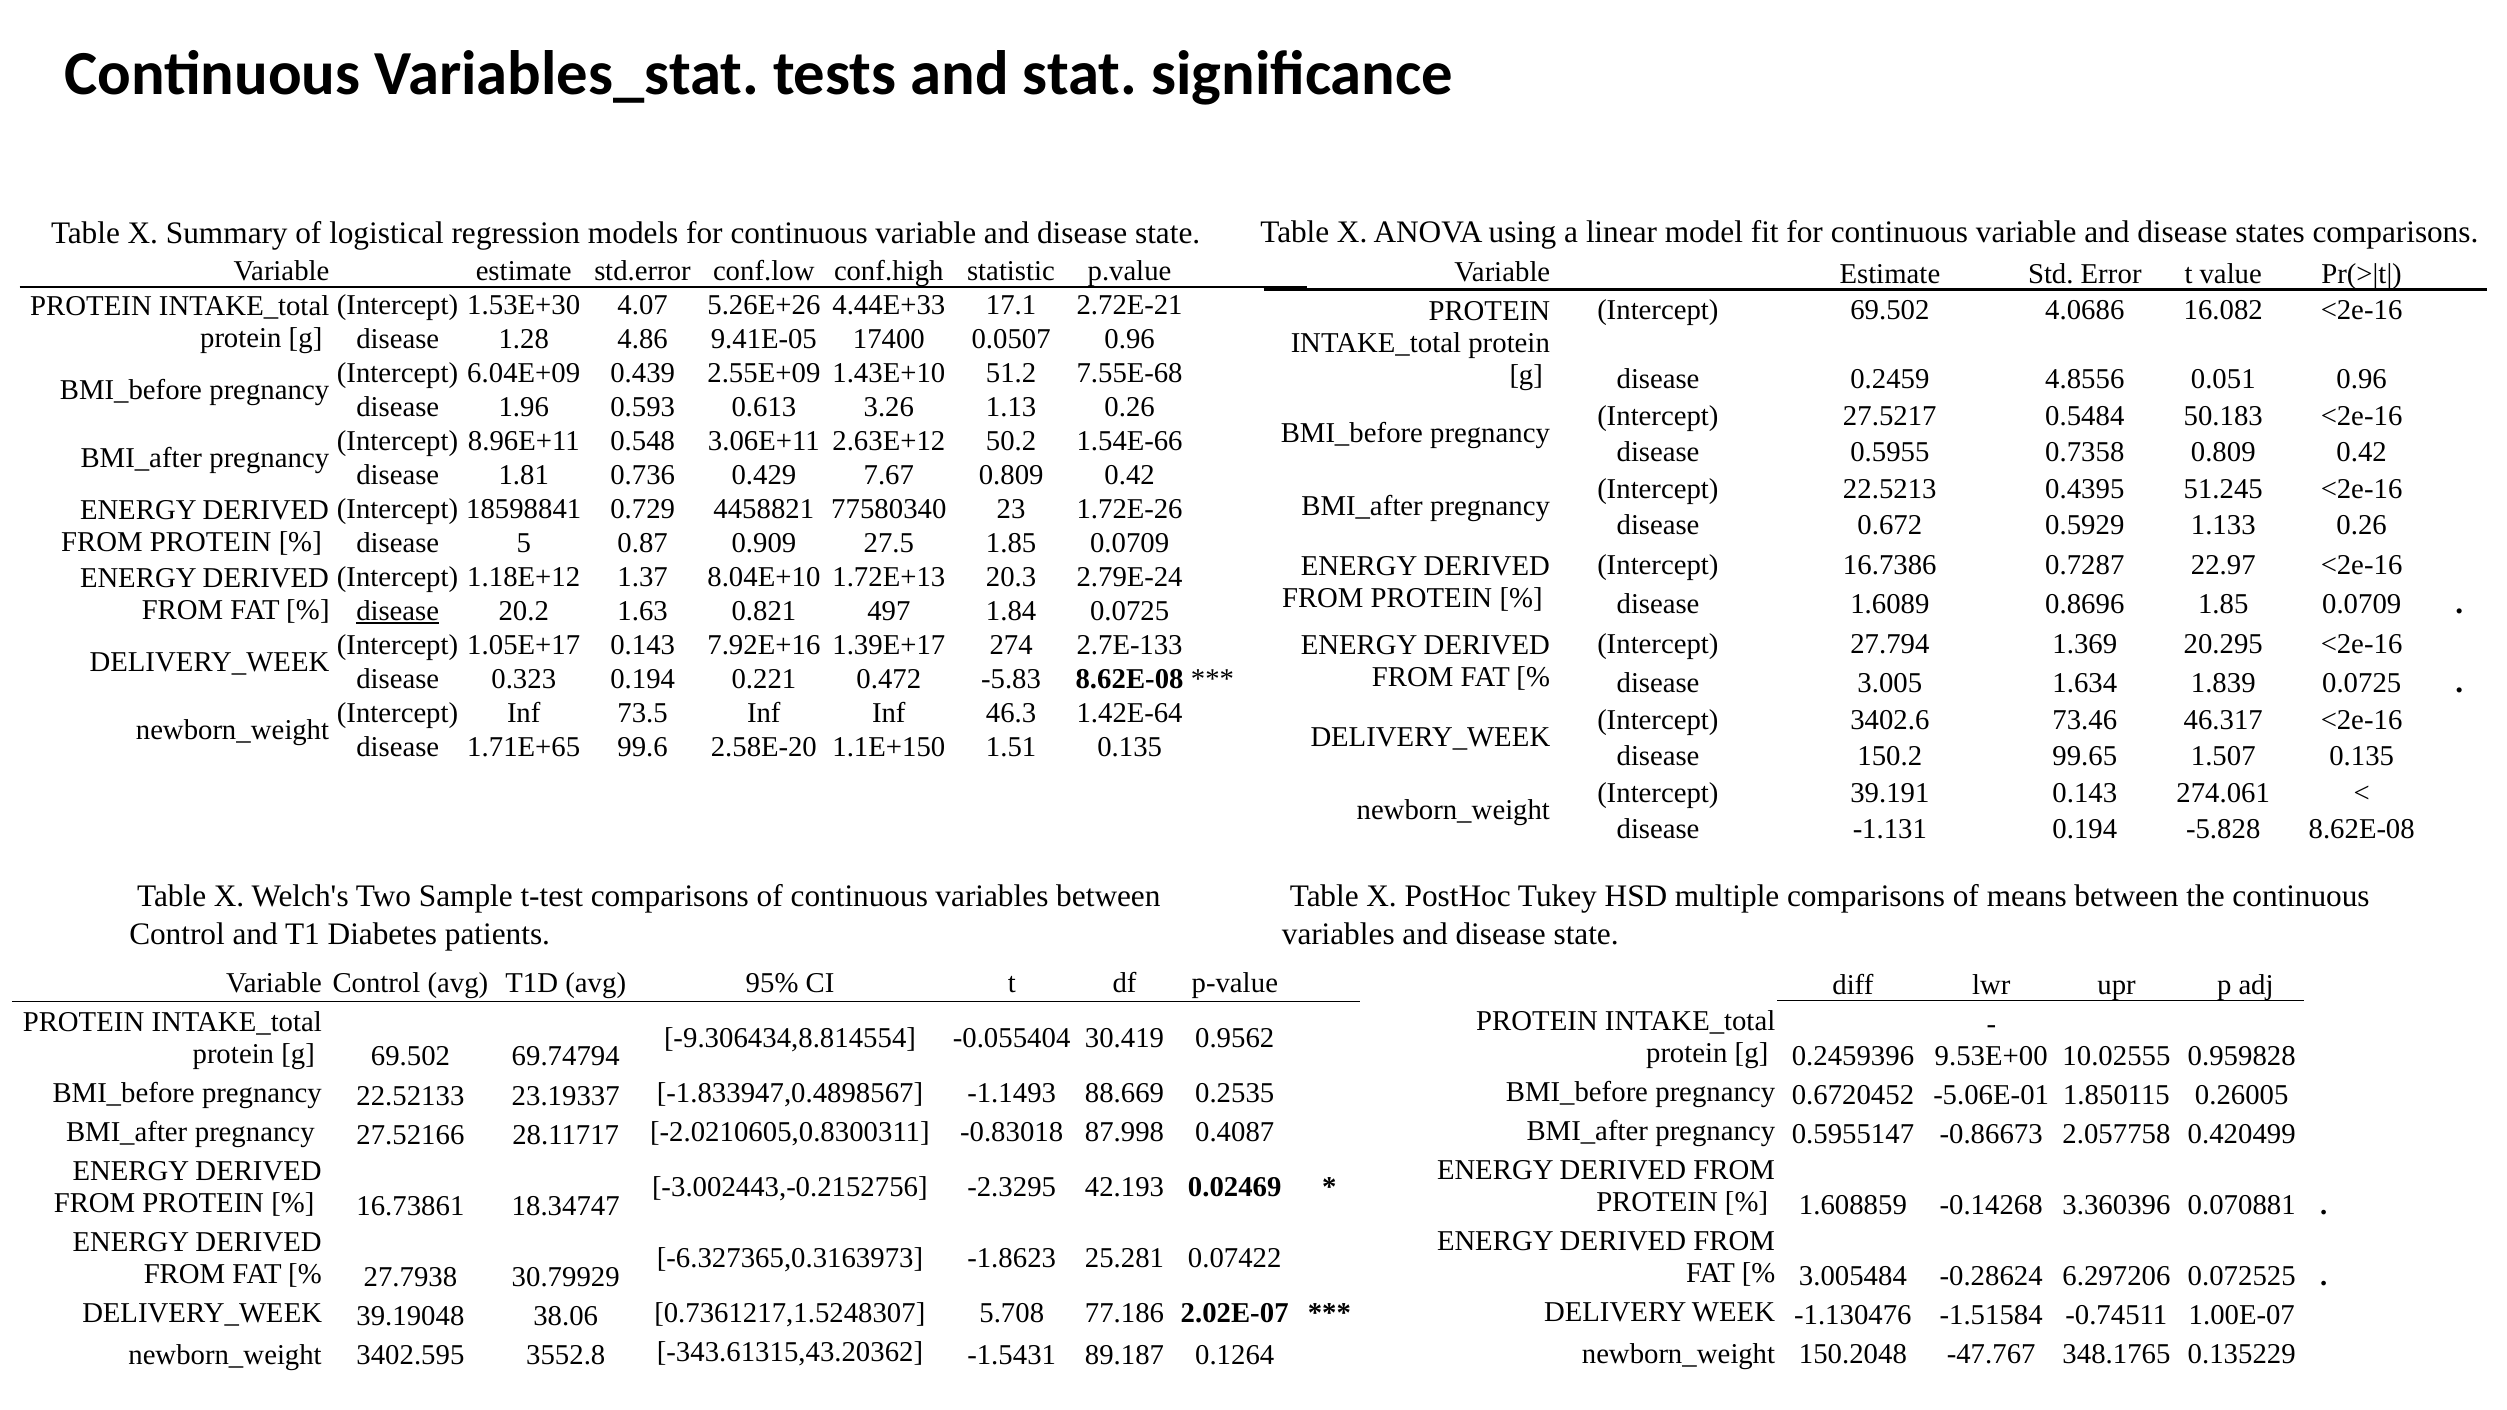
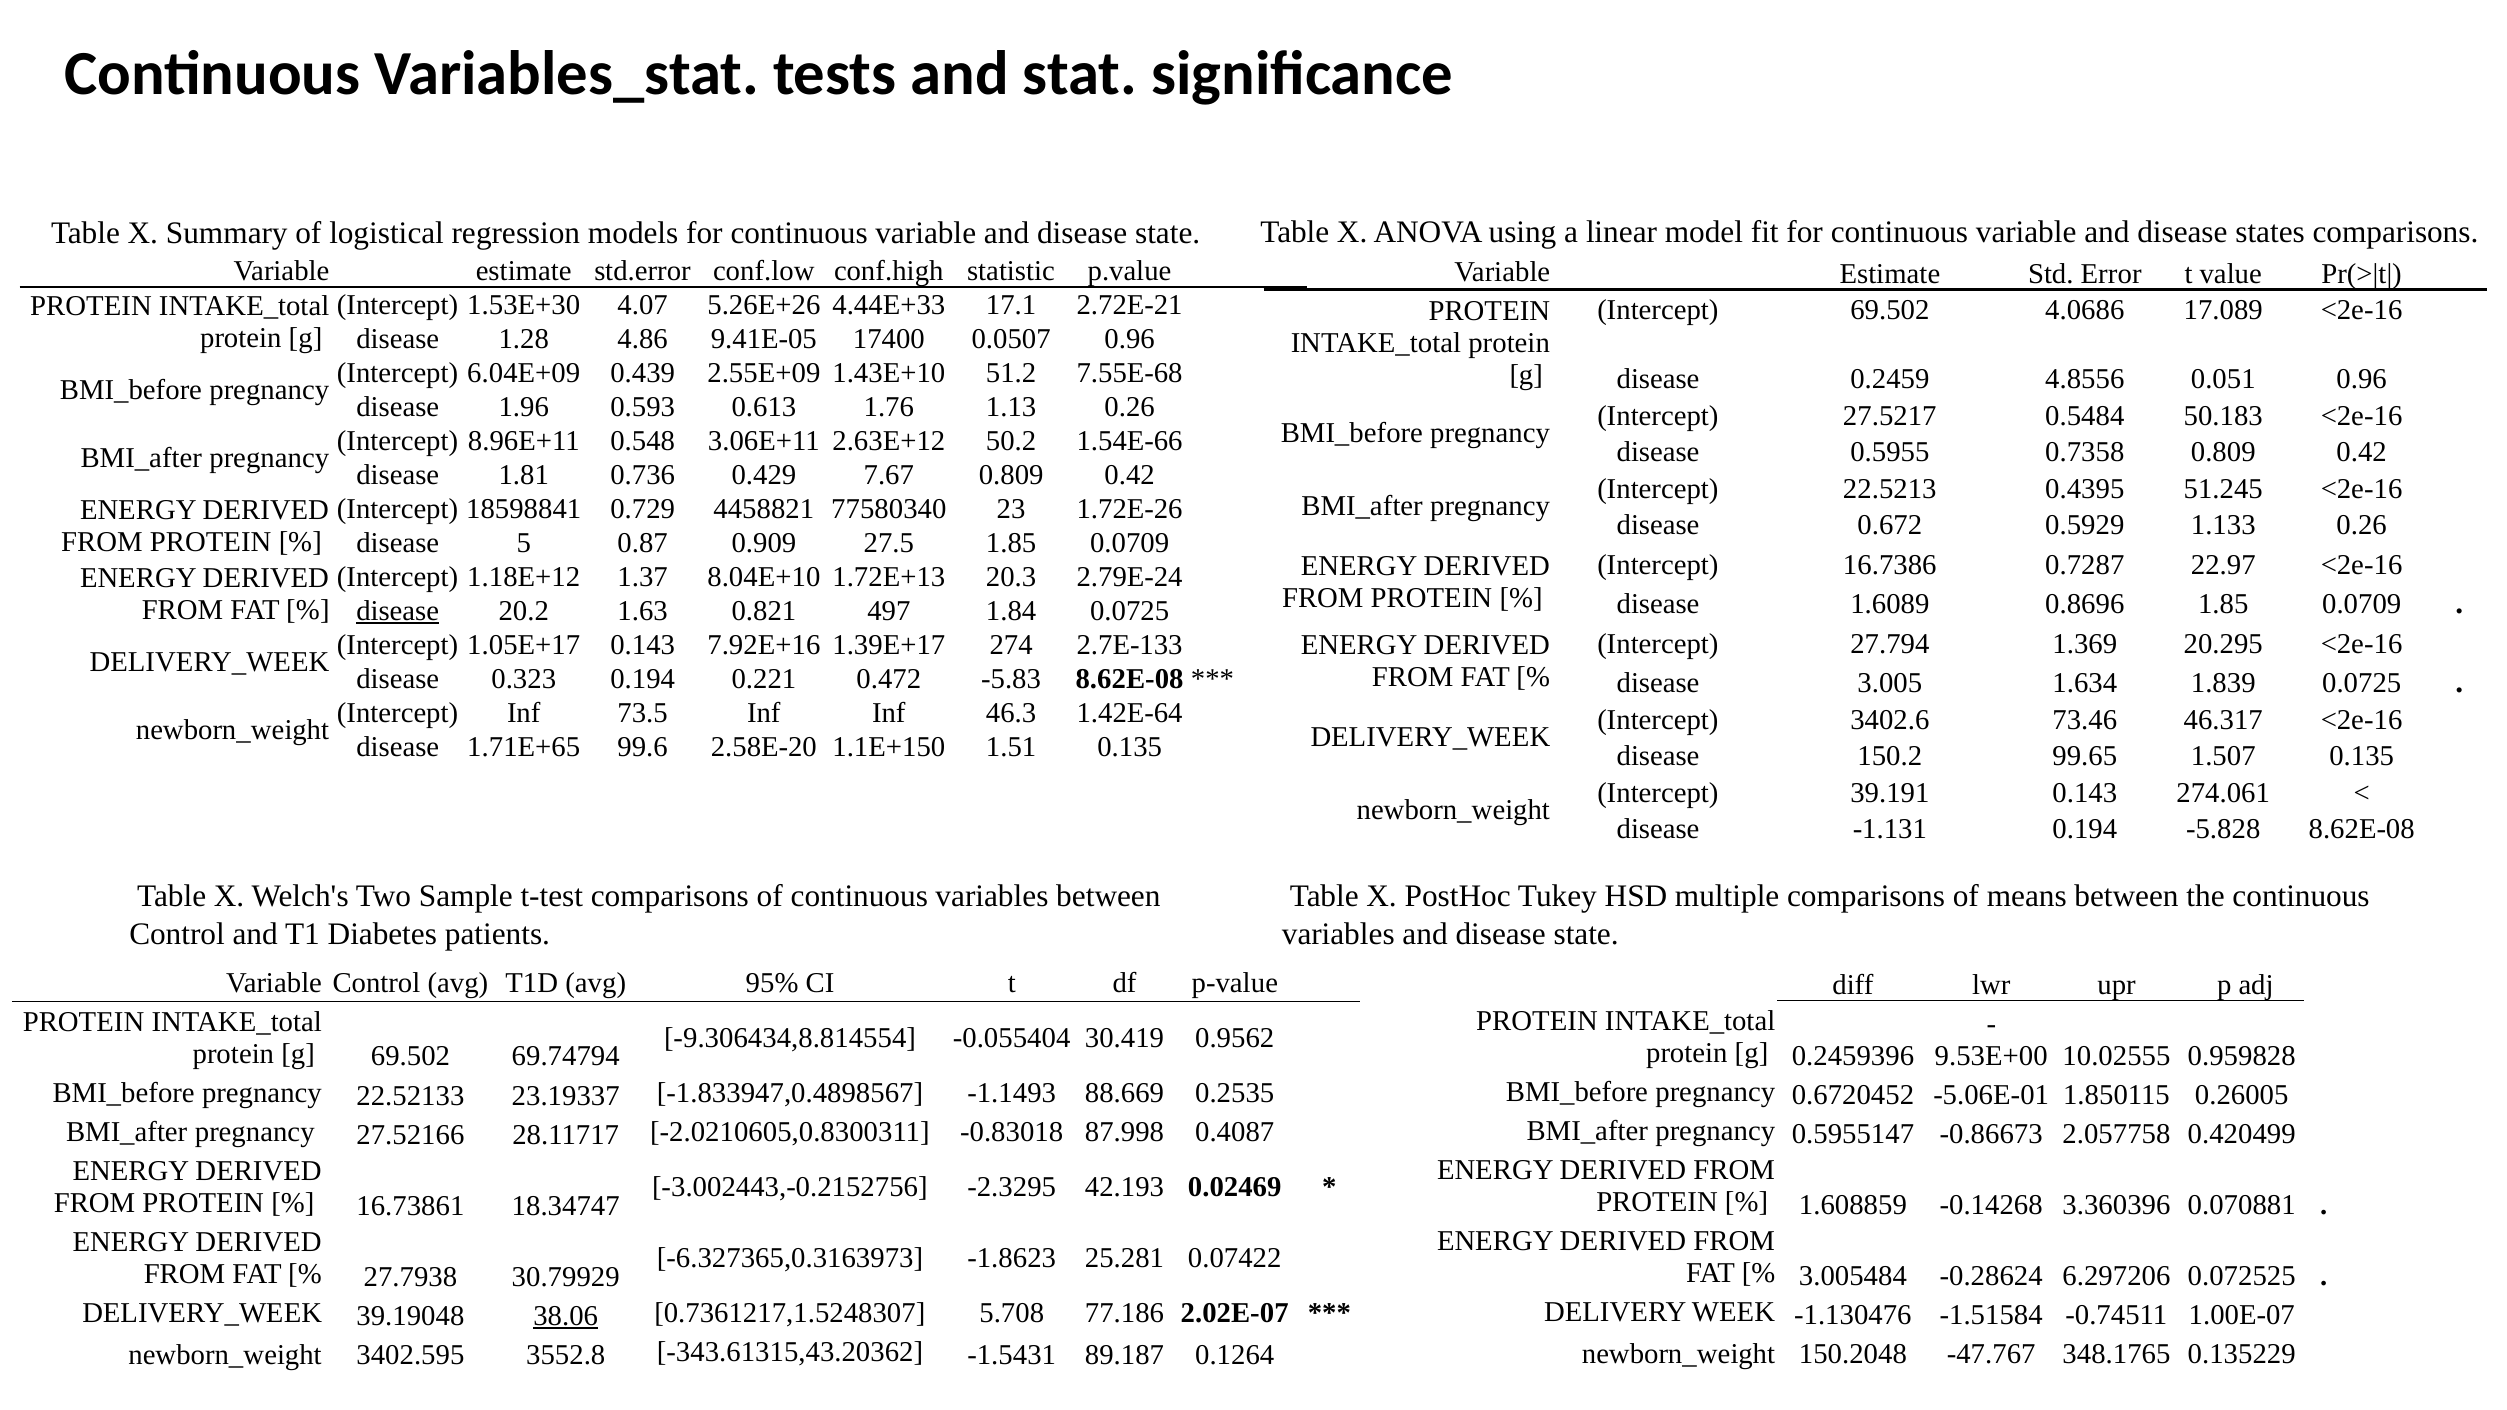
16.082: 16.082 -> 17.089 (2223, 310)
3.26: 3.26 -> 1.76 (889, 407)
38.06 underline: none -> present (566, 1316)
